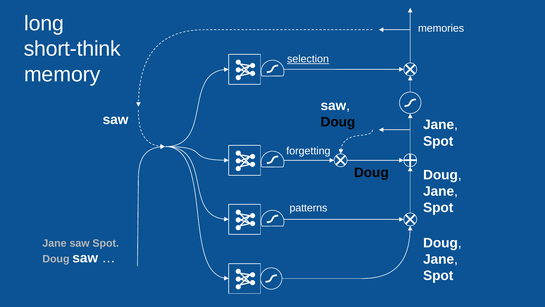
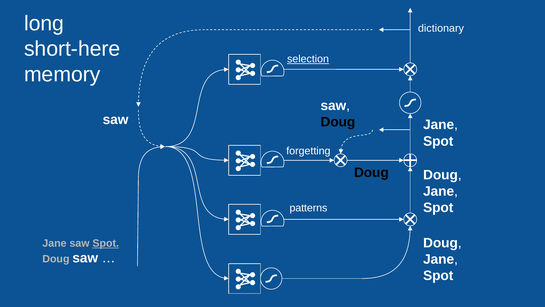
memories: memories -> dictionary (441, 28)
short-think: short-think -> short-here (72, 49)
Spot underline: none -> present (106, 243)
